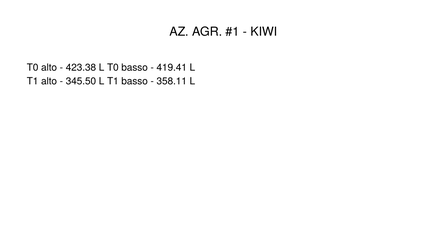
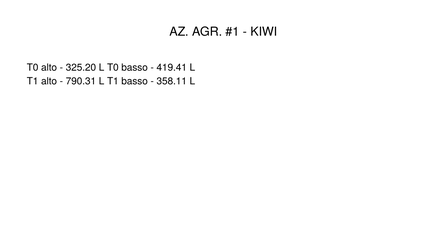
423.38: 423.38 -> 325.20 (81, 68)
345.50: 345.50 -> 790.31 (81, 81)
